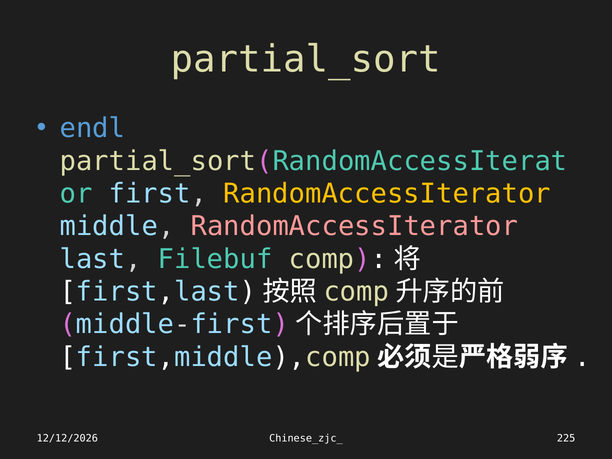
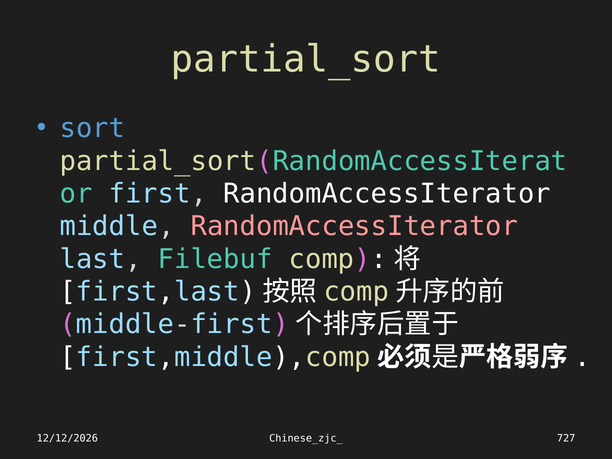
endl: endl -> sort (92, 128)
RandomAccessIterator colour: yellow -> white (387, 194)
225: 225 -> 727 (566, 438)
